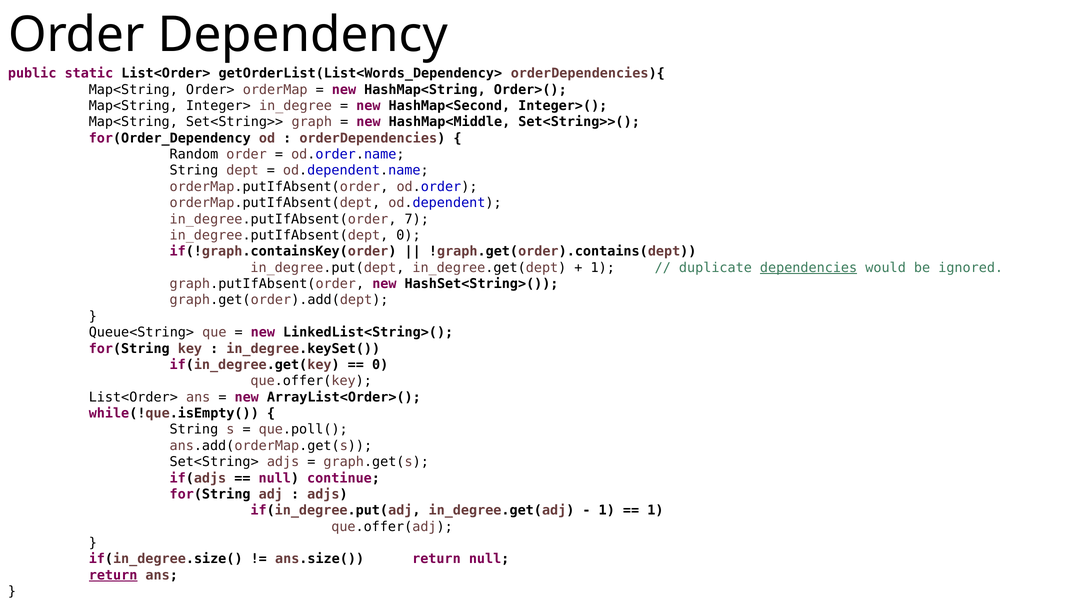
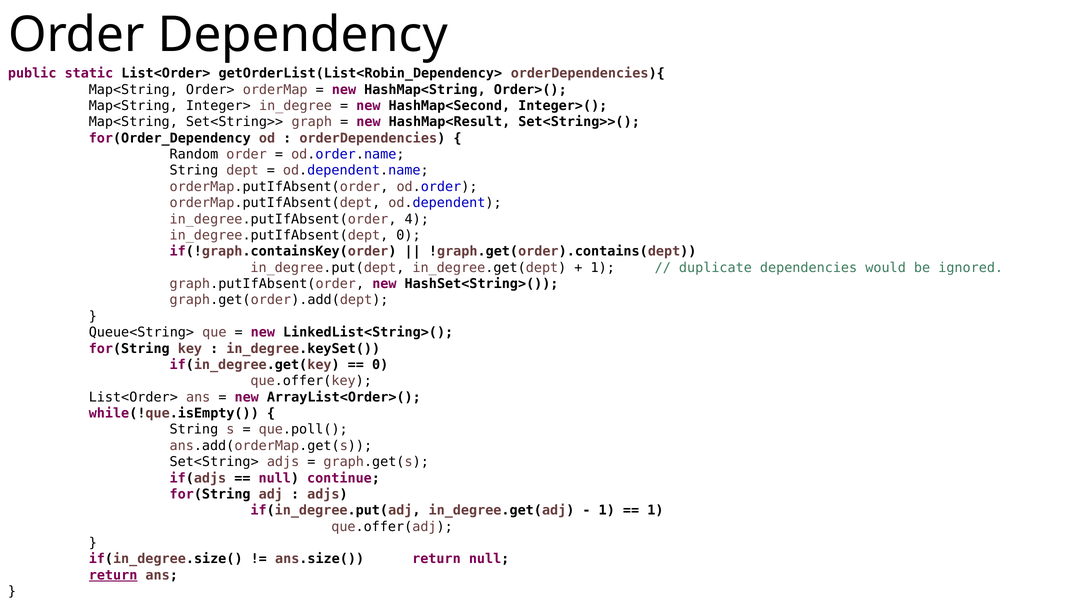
getOrderList(List<Words_Dependency>: getOrderList(List<Words_Dependency> -> getOrderList(List<Robin_Dependency> (360, 73)
HashMap<Middle: HashMap<Middle -> HashMap<Result (449, 122)
7: 7 -> 4 (417, 219)
dependencies underline: present -> none (809, 267)
